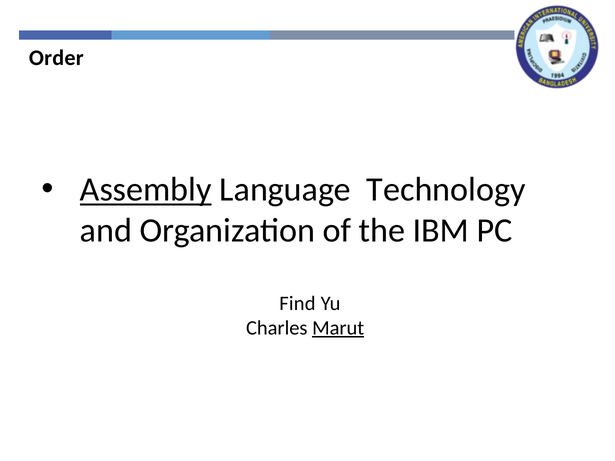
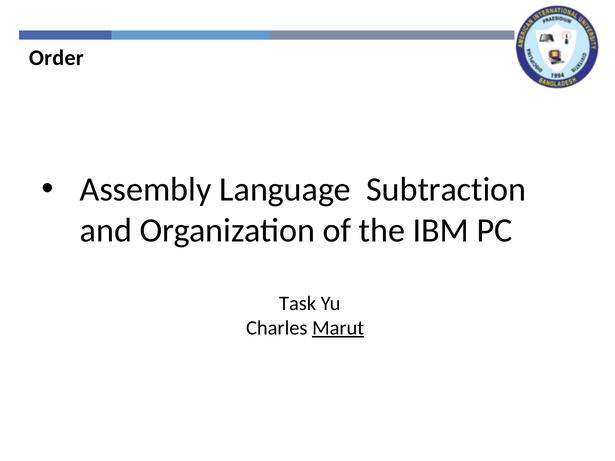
Assembly underline: present -> none (146, 190)
Technology: Technology -> Subtraction (446, 190)
Find: Find -> Task (298, 304)
